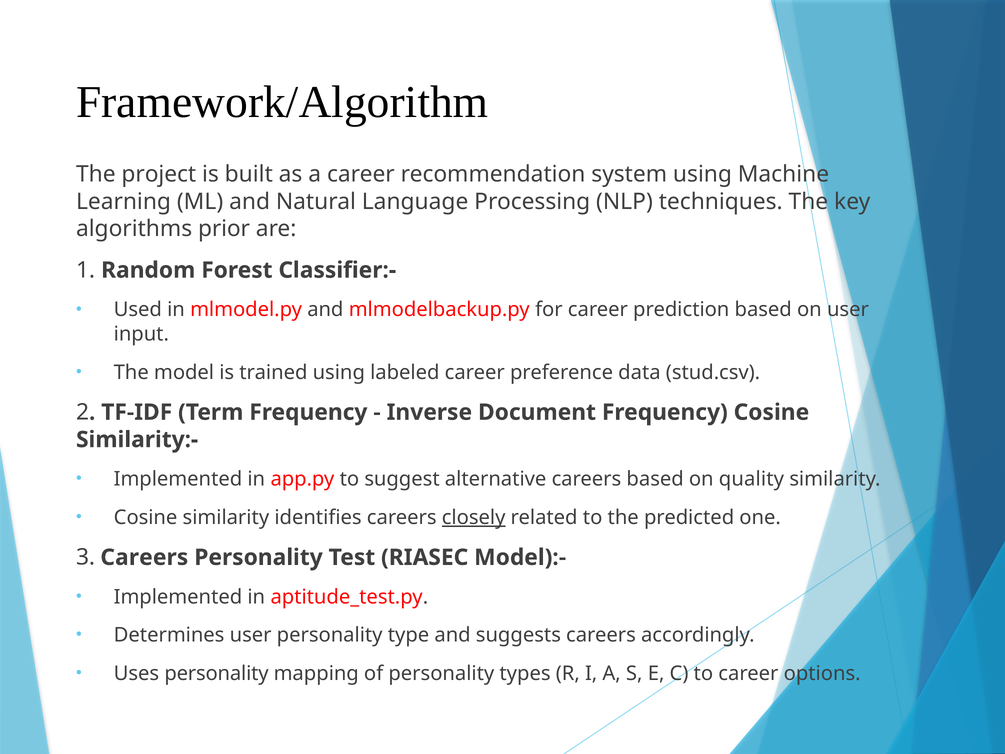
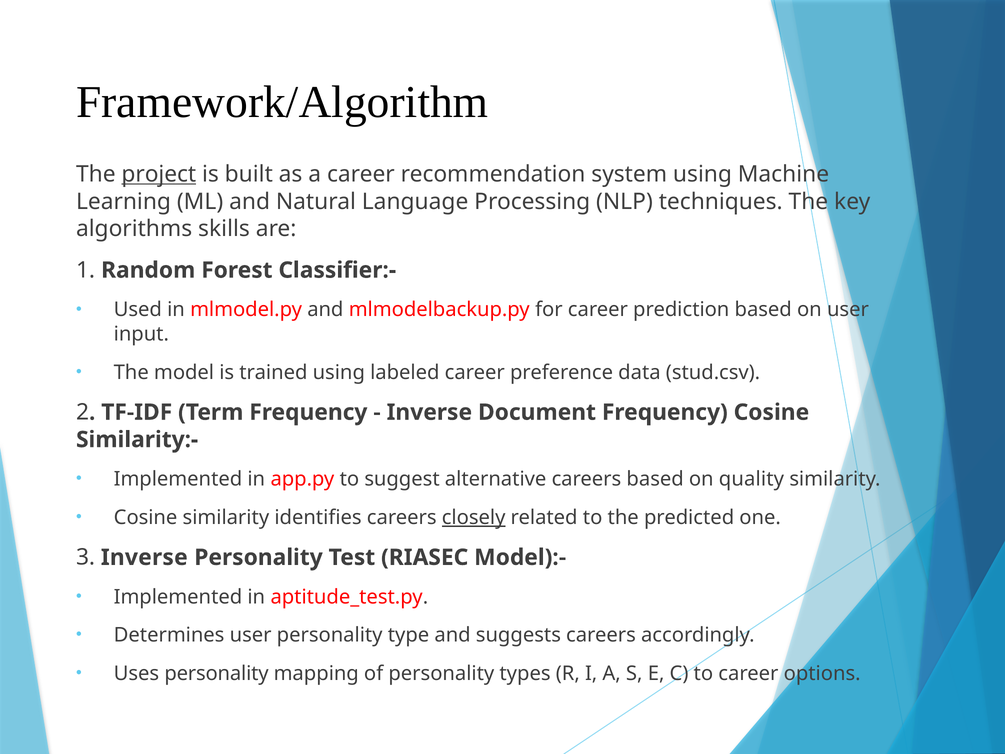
project underline: none -> present (159, 174)
prior: prior -> skills (224, 229)
3 Careers: Careers -> Inverse (144, 557)
